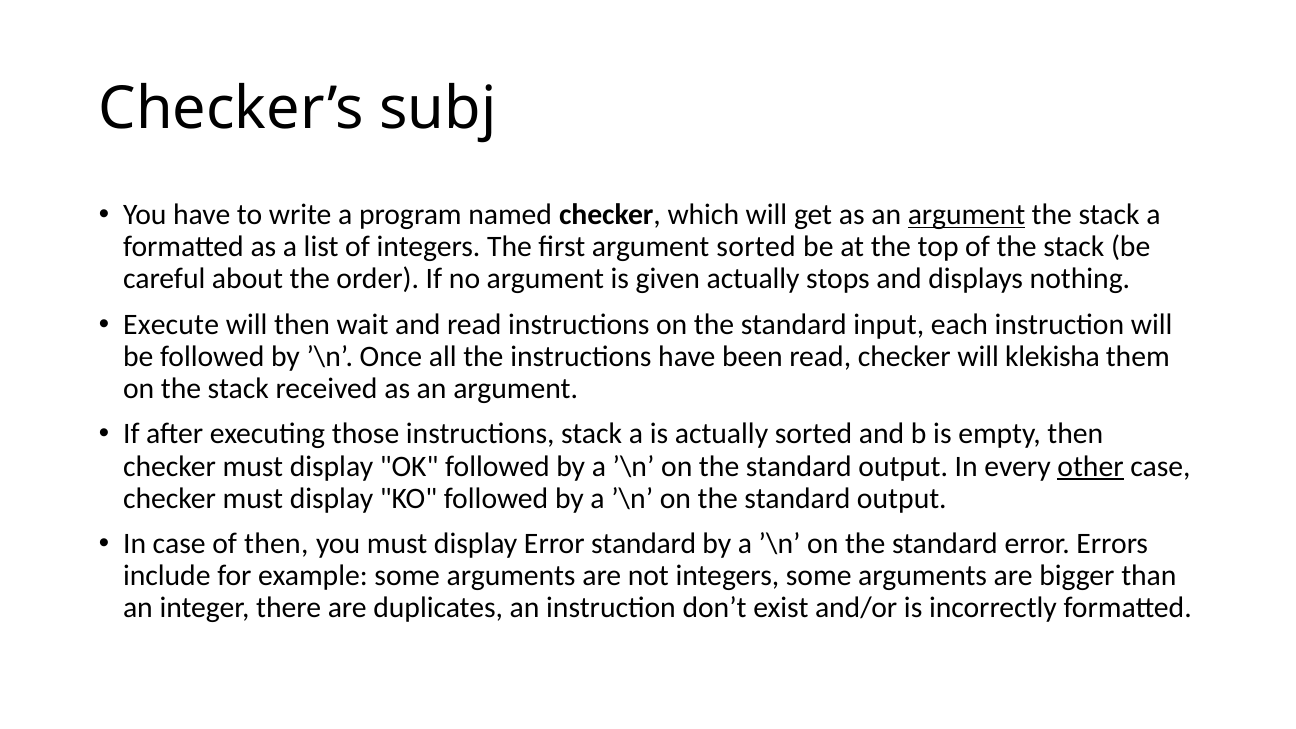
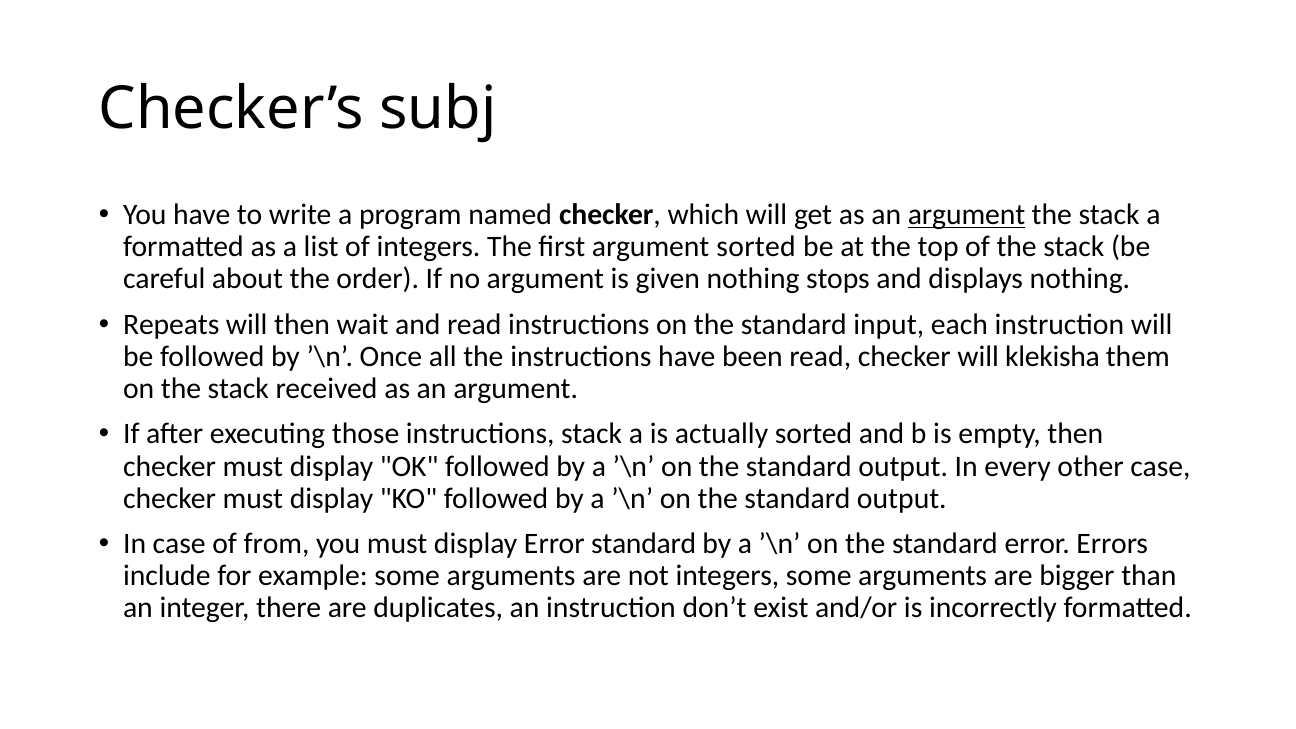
given actually: actually -> nothing (753, 279)
Execute: Execute -> Repeats (171, 324)
other underline: present -> none (1091, 466)
of then: then -> from (276, 544)
